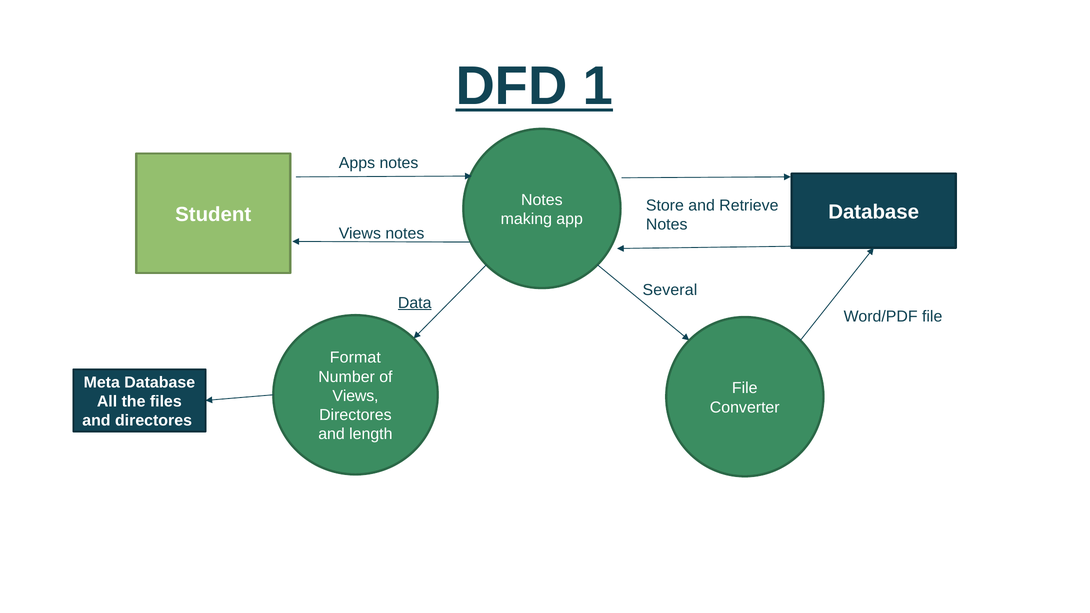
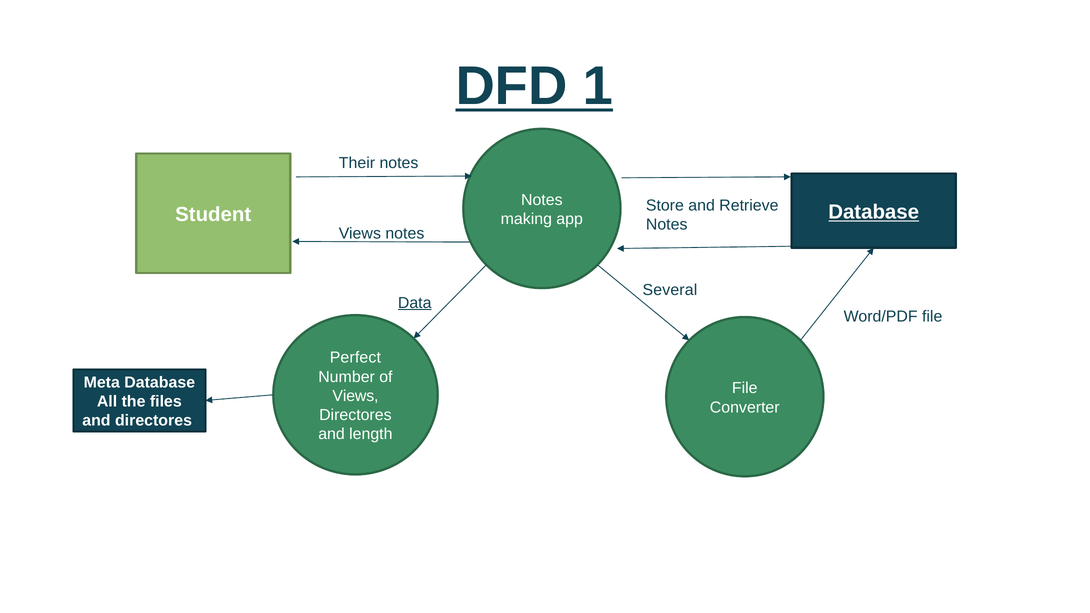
Apps: Apps -> Their (357, 163)
Database underline: none -> present (874, 212)
Format: Format -> Perfect (355, 358)
